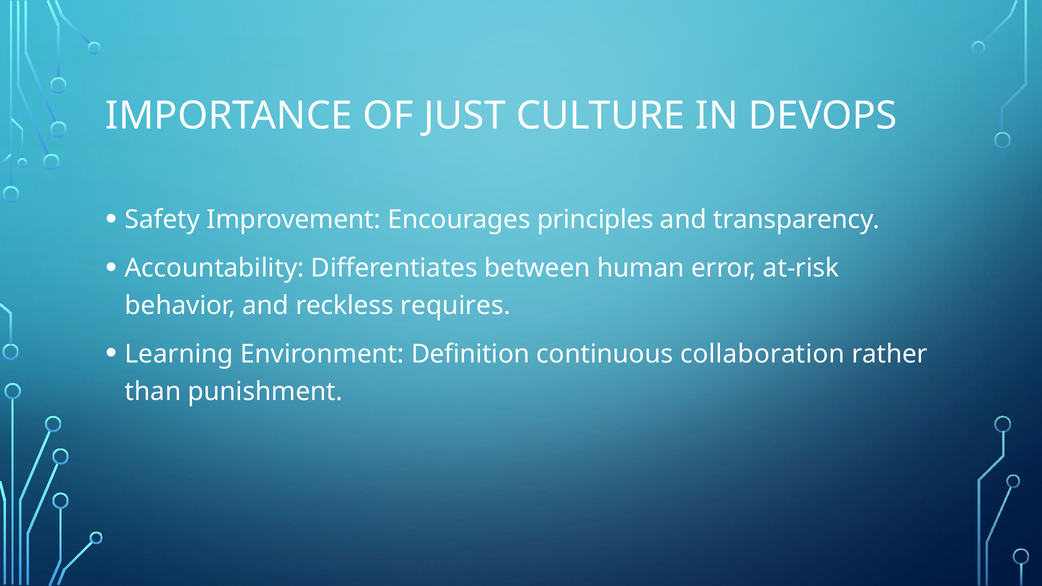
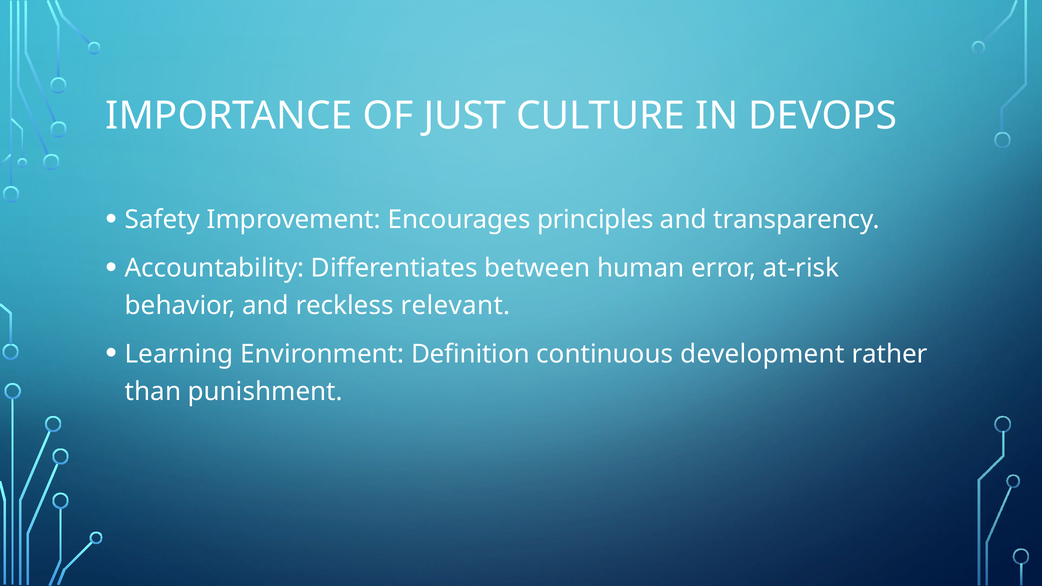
requires: requires -> relevant (455, 306)
collaboration: collaboration -> development (762, 354)
